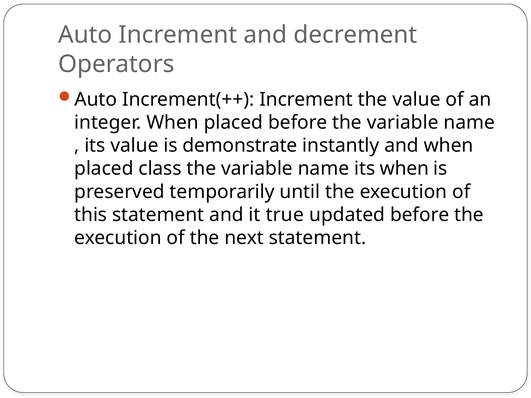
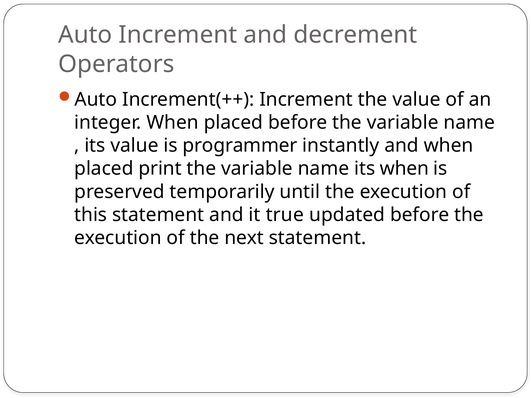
demonstrate: demonstrate -> programmer (240, 146)
class: class -> print (160, 169)
